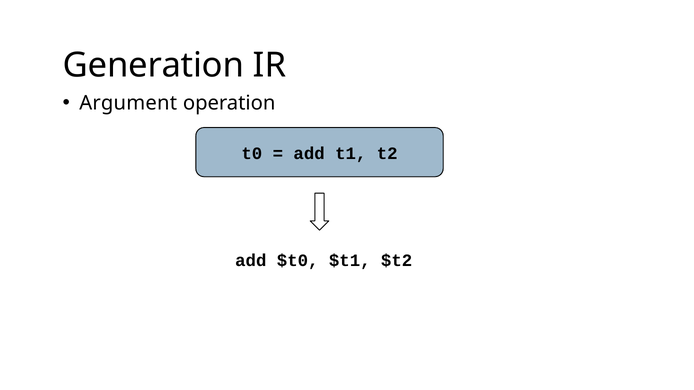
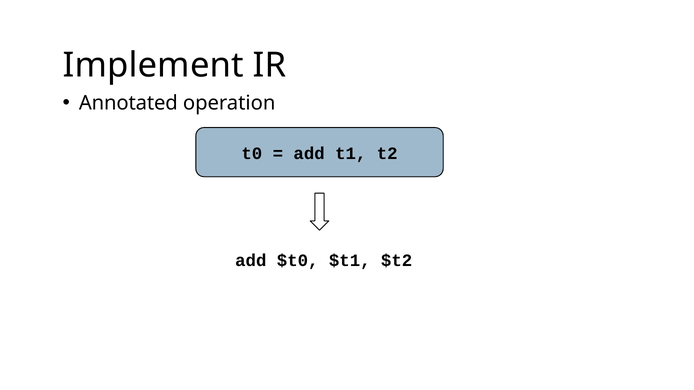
Generation: Generation -> Implement (153, 66)
Argument: Argument -> Annotated (128, 103)
